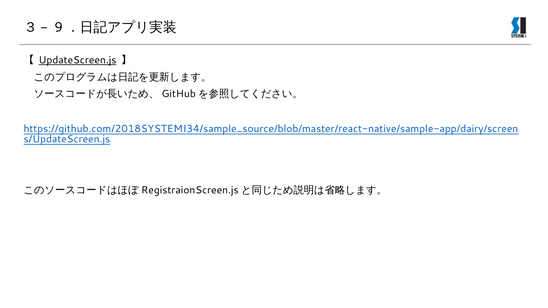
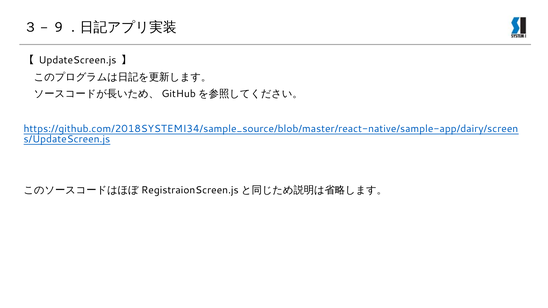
UpdateScreen.js underline: present -> none (77, 60)
